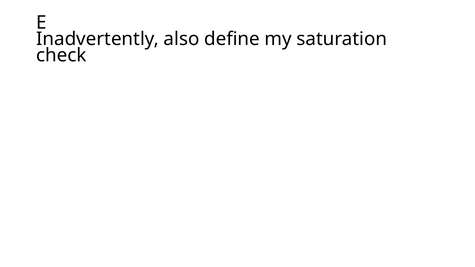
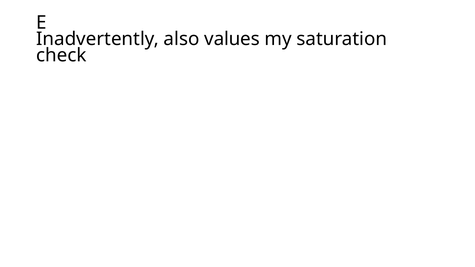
define: define -> values (232, 39)
